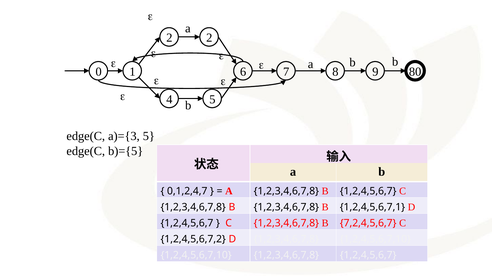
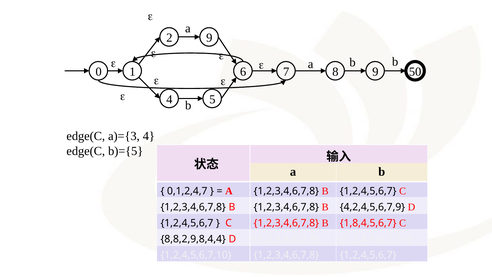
2 2: 2 -> 9 (209, 38)
80: 80 -> 50 (415, 72)
a)={3 5: 5 -> 4 (149, 136)
1,2,4,5,6,7,1: 1,2,4,5,6,7,1 -> 4,2,4,5,6,7,9 (372, 207)
7,2,4,5,6,7: 7,2,4,5,6,7 -> 1,8,4,5,6,7 (368, 223)
1,2,4,5,6,7,2: 1,2,4,5,6,7,2 -> 8,8,2,9,8,4,4 (193, 239)
